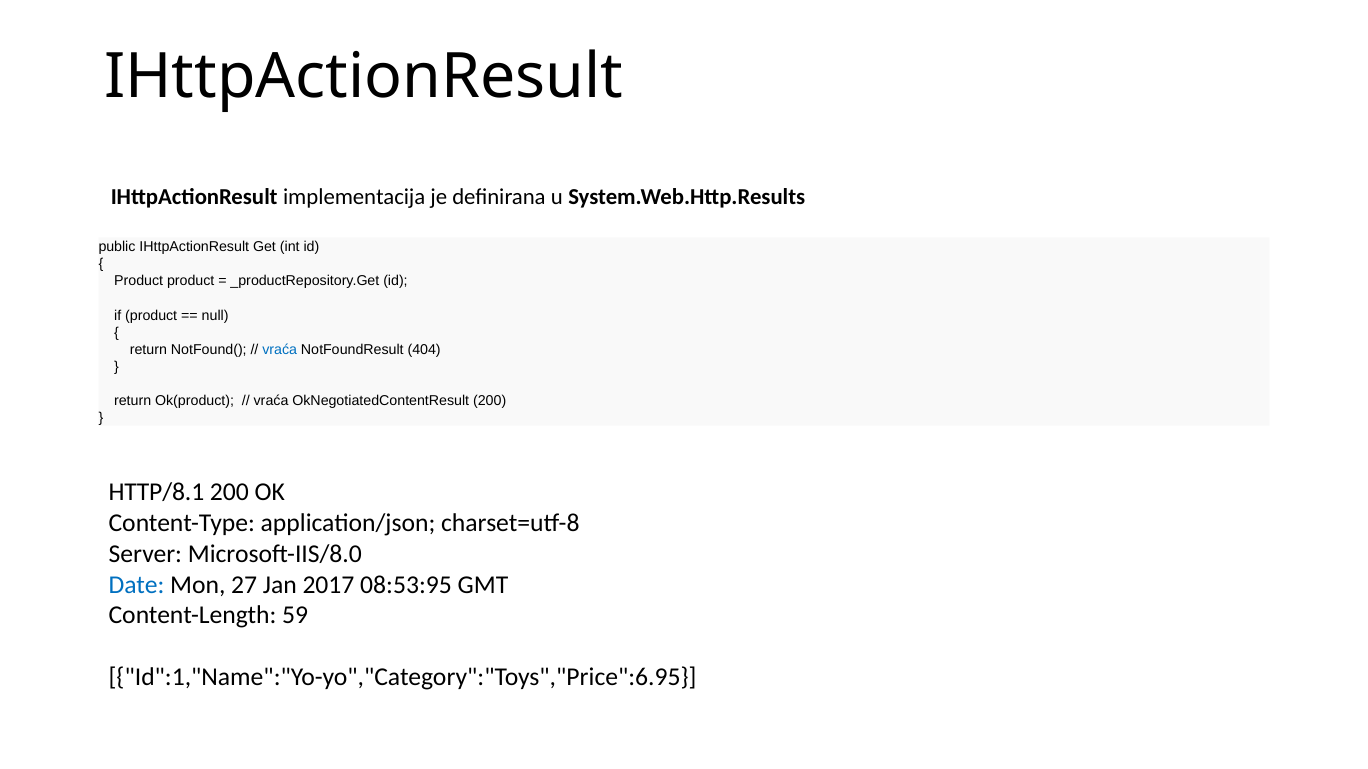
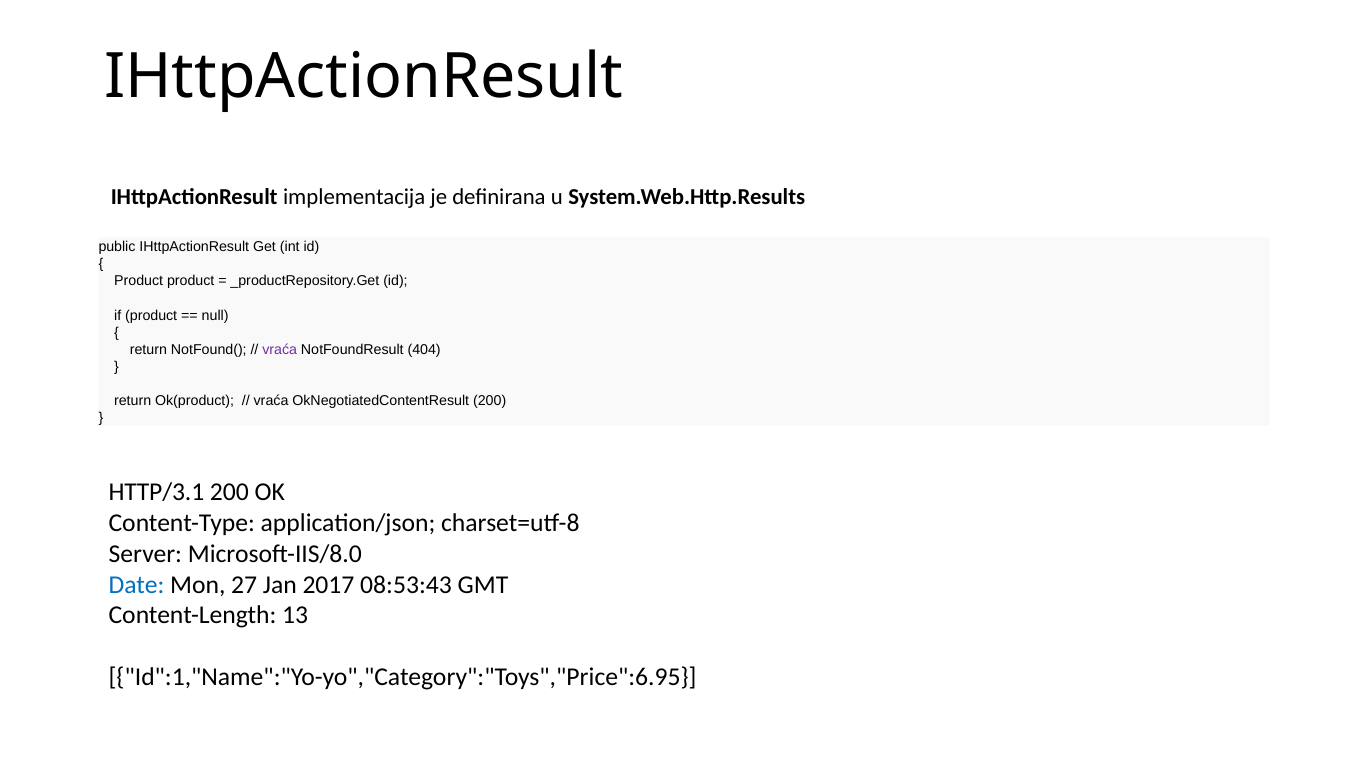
vraća colour: blue -> purple (280, 350)
HTTP/8.1: HTTP/8.1 -> HTTP/3.1 (156, 493)
08:53:95: 08:53:95 -> 08:53:43 (406, 585)
59: 59 -> 13 (295, 616)
